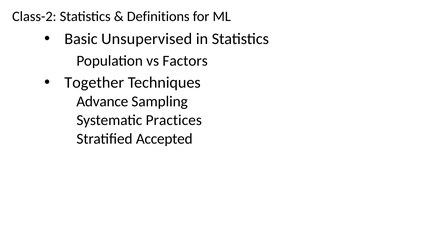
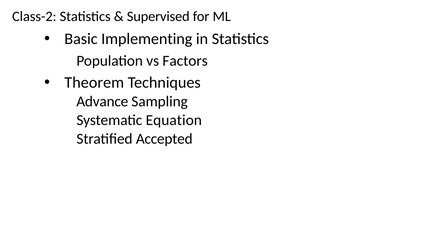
Definitions: Definitions -> Supervised (158, 16)
Unsupervised: Unsupervised -> Implementing (147, 39)
Together: Together -> Theorem (94, 83)
Practices: Practices -> Equation (174, 120)
